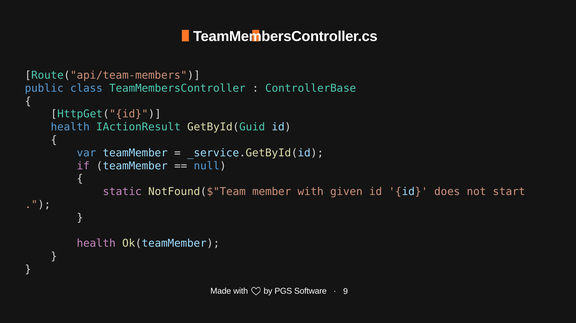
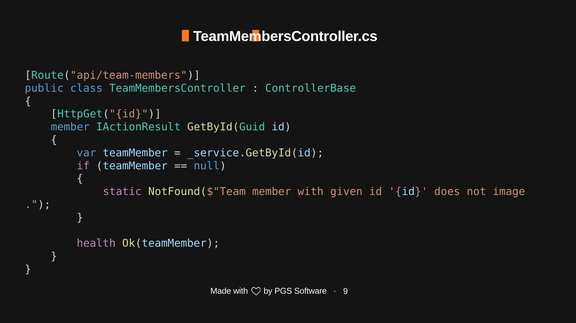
health: health -> member (70, 127)
start: start -> image (509, 192)
